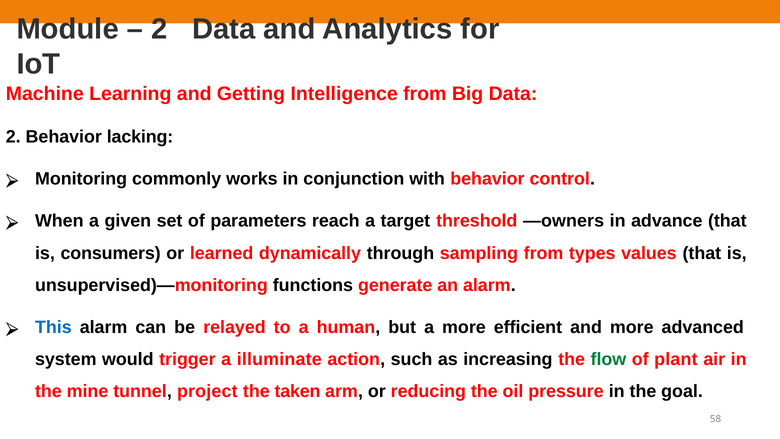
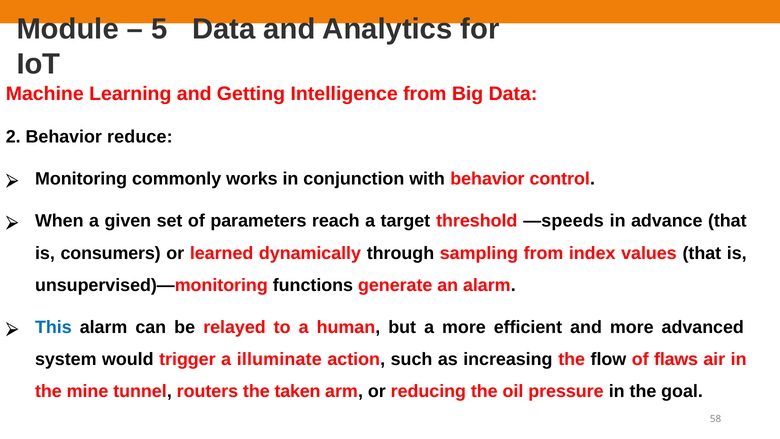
2: 2 -> 5 (159, 29)
lacking: lacking -> reduce (140, 137)
—owners: —owners -> —speeds (564, 221)
types: types -> index (592, 253)
flow colour: green -> black (608, 359)
plant: plant -> flaws (676, 359)
project: project -> routers (207, 391)
